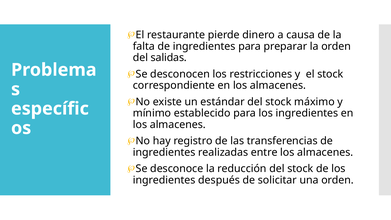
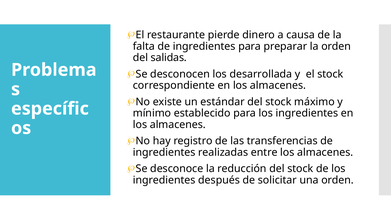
restricciones: restricciones -> desarrollada (261, 74)
